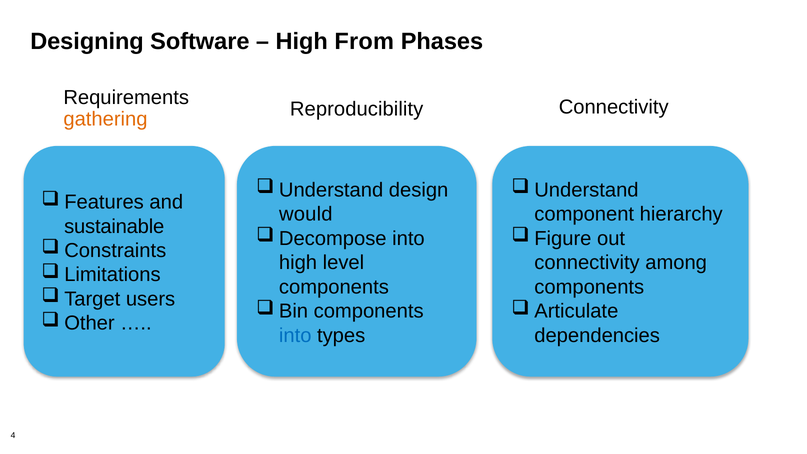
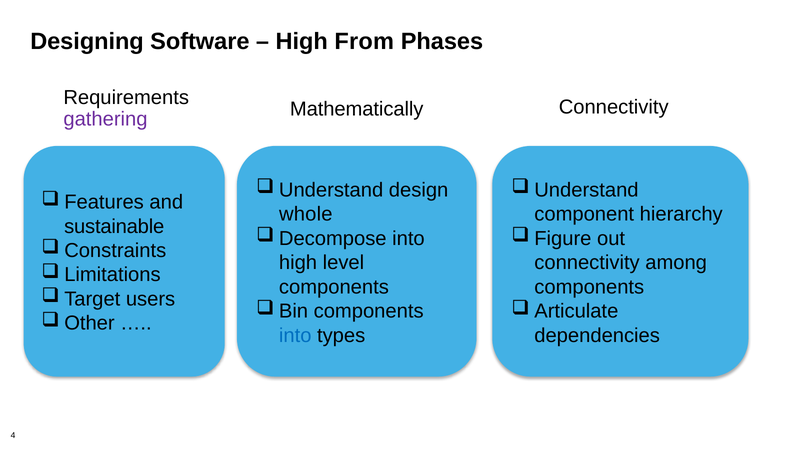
Reproducibility: Reproducibility -> Mathematically (357, 109)
gathering colour: orange -> purple (105, 119)
would: would -> whole (306, 214)
